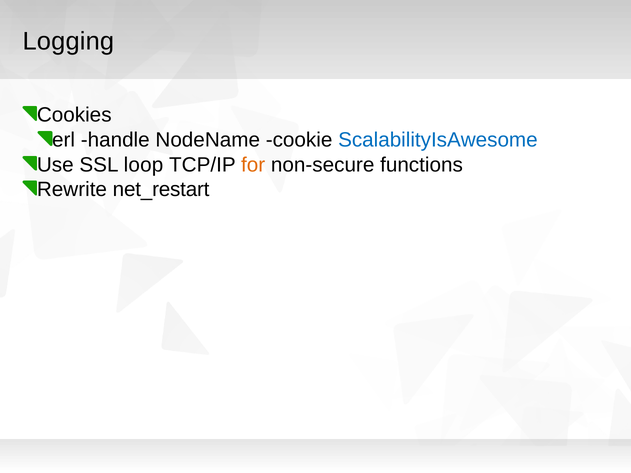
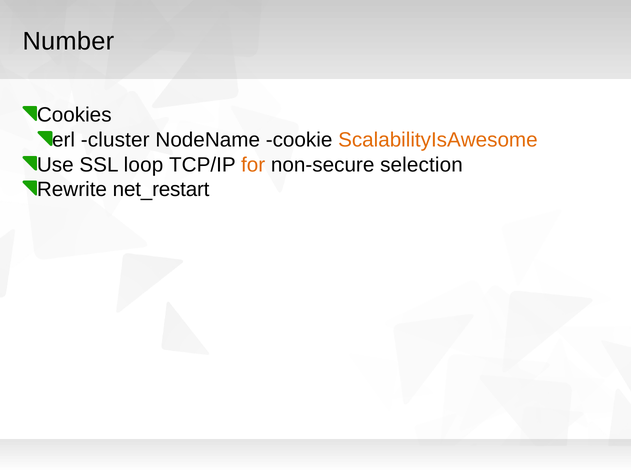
Logging: Logging -> Number (68, 41)
handle: handle -> cluster (115, 140)
ScalabilityIsAwesome colour: blue -> orange (438, 140)
functions: functions -> selection (421, 165)
